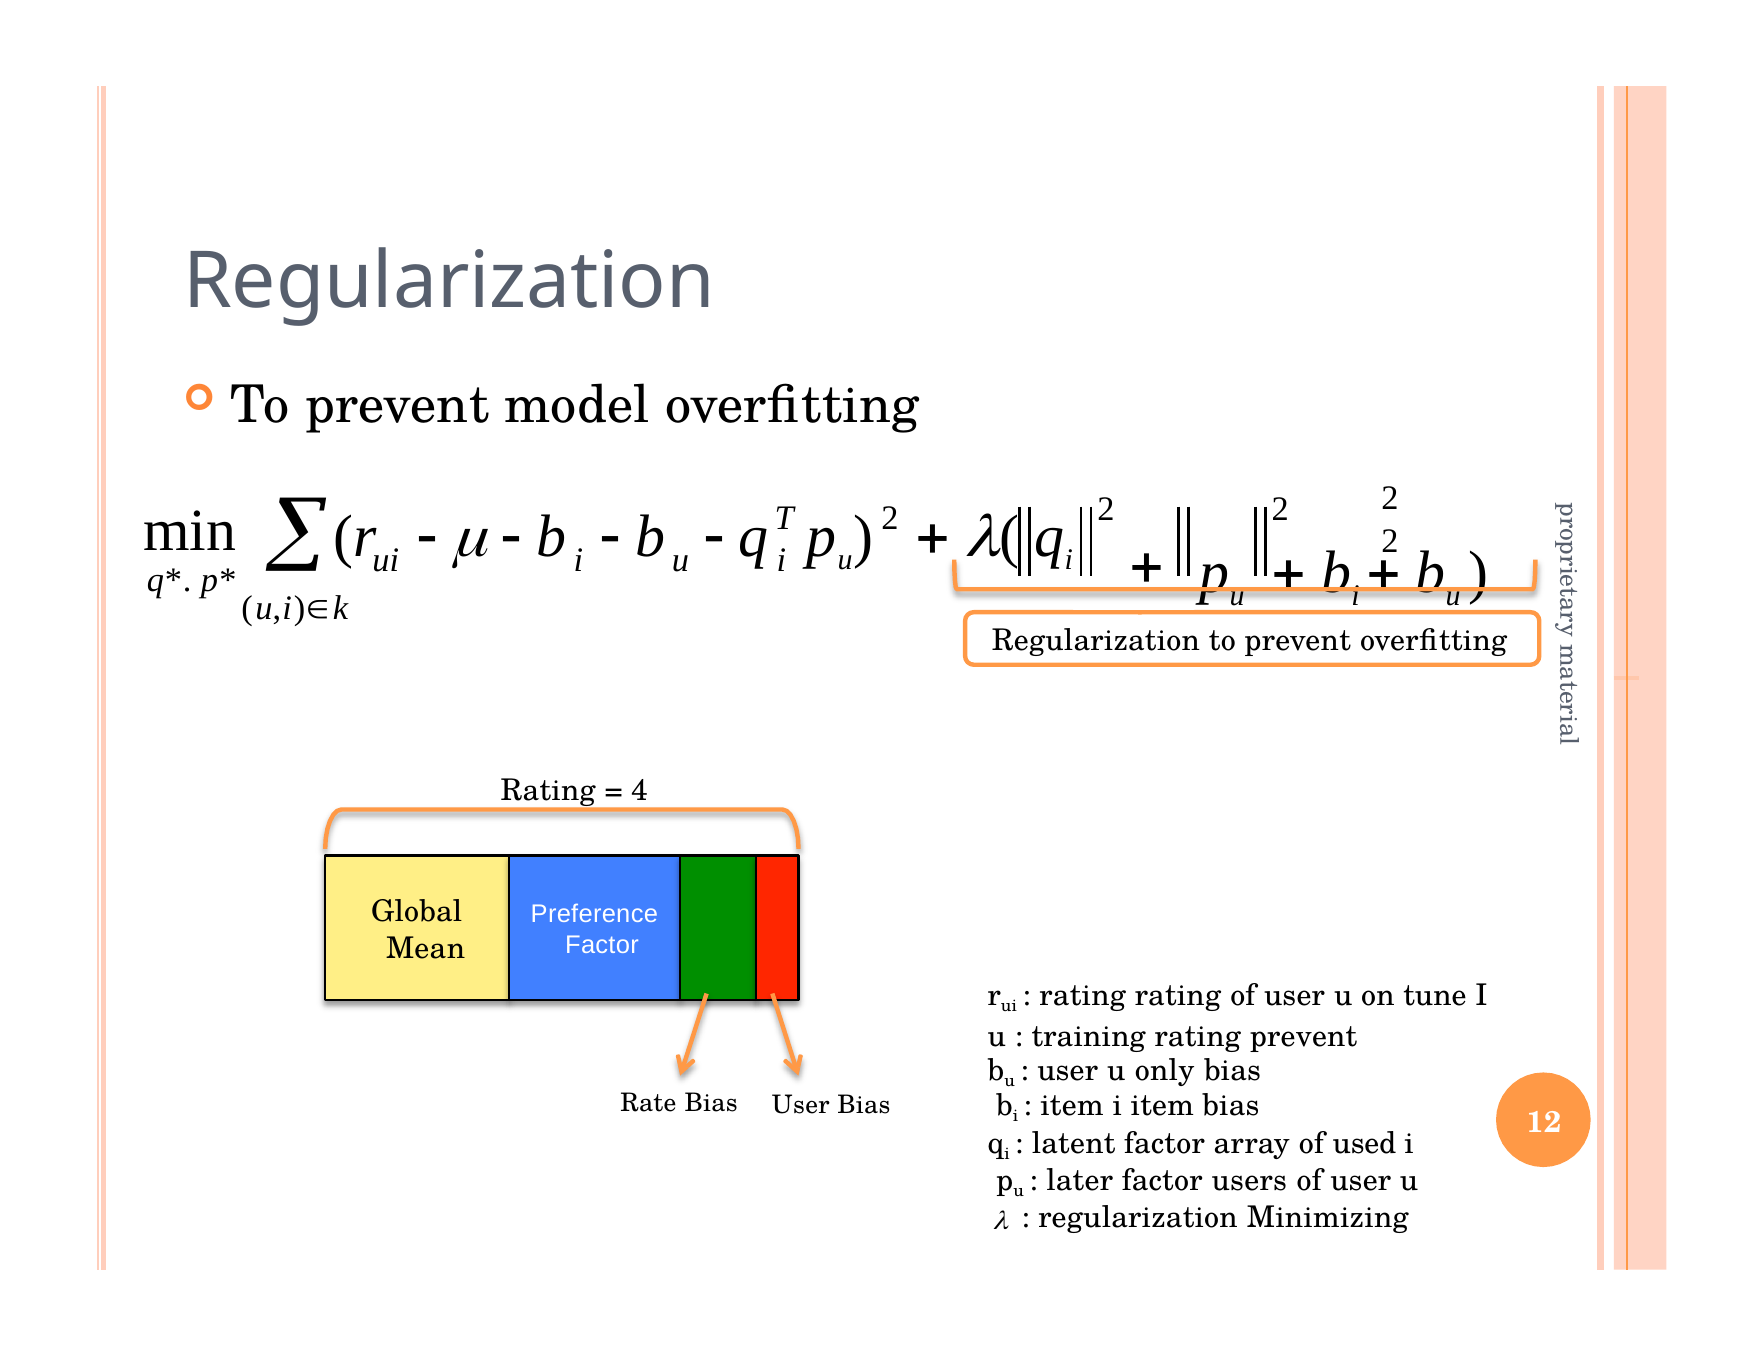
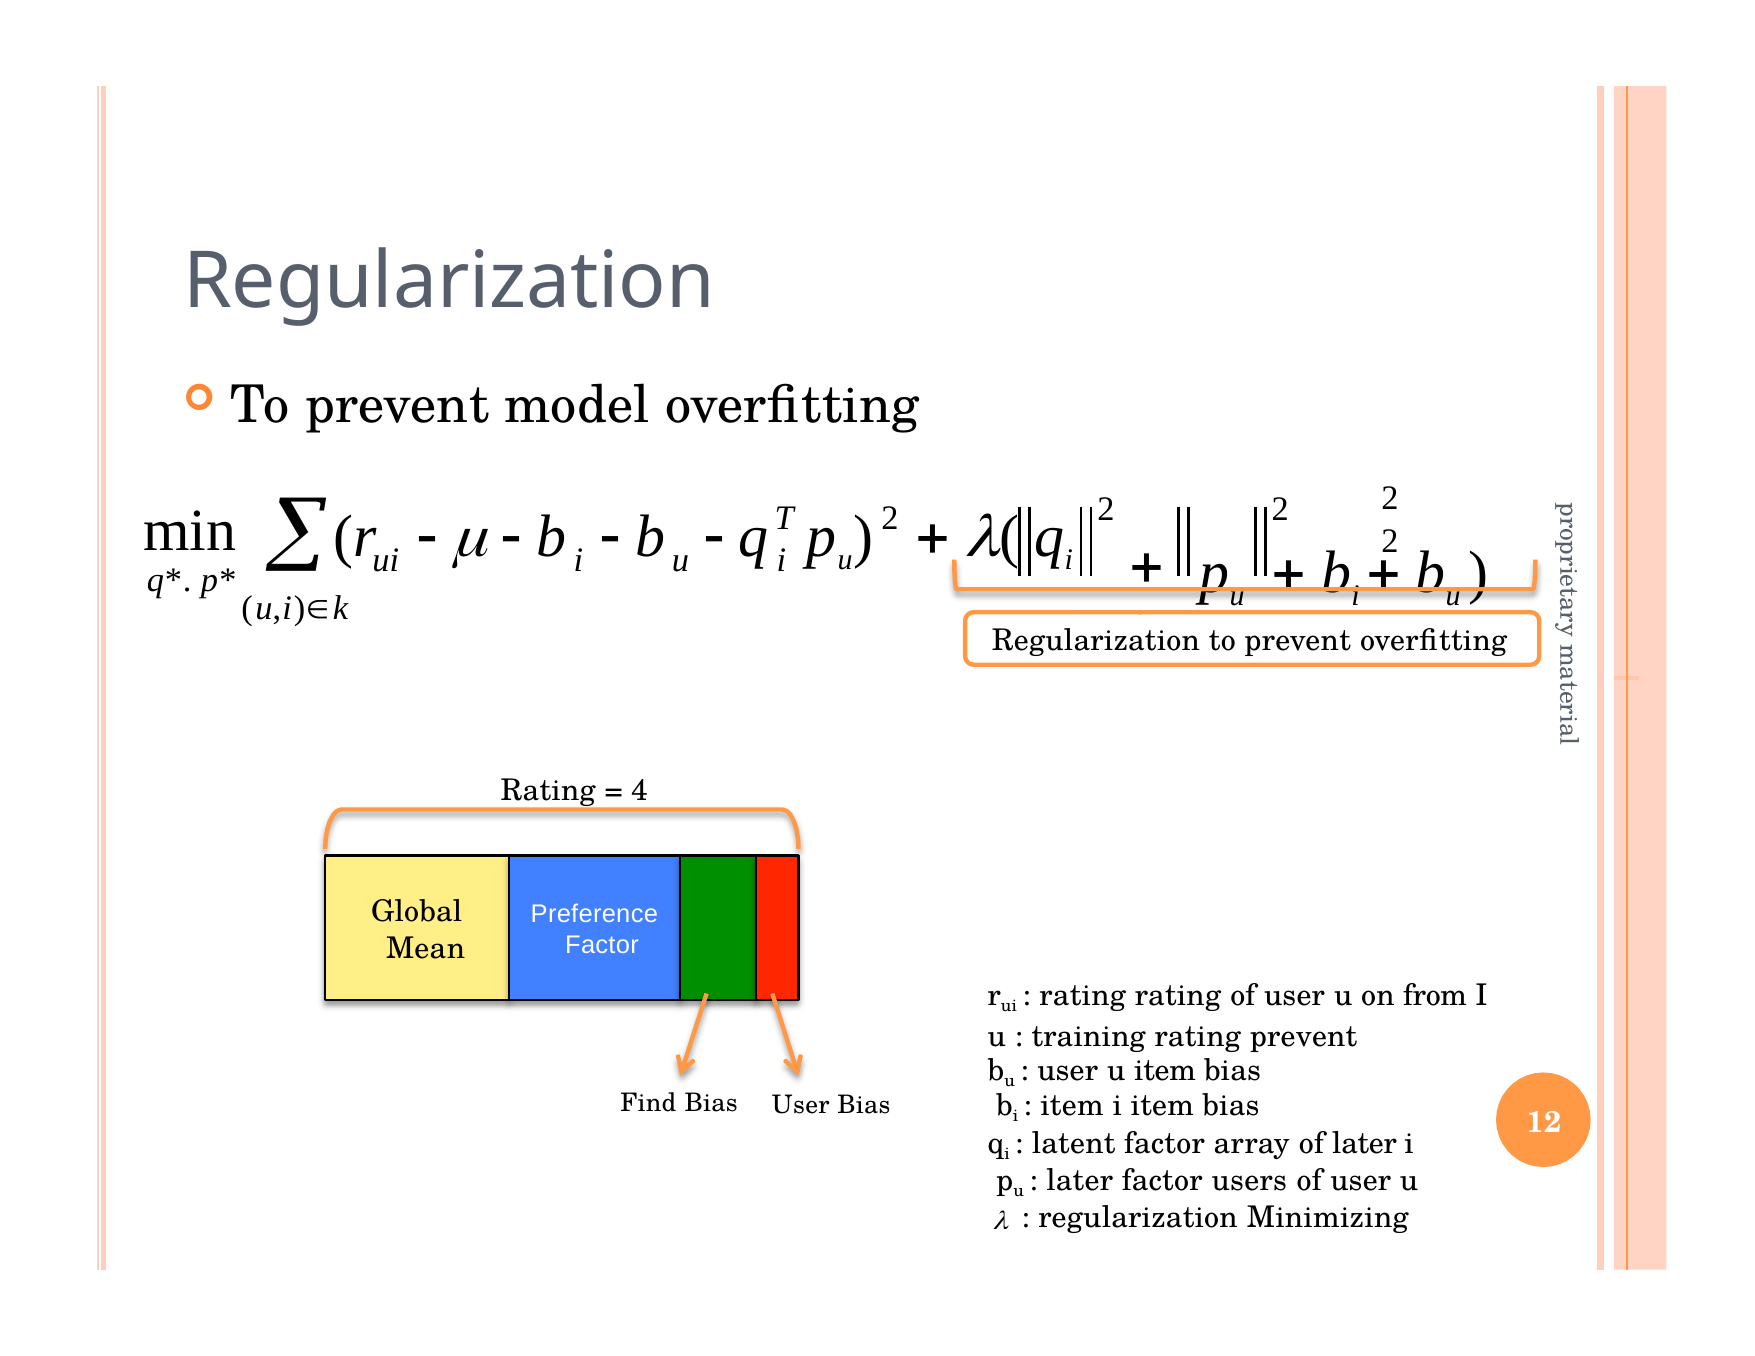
tune: tune -> from (1435, 996)
u only: only -> item (1165, 1071)
Rate: Rate -> Find (648, 1103)
of used: used -> later (1365, 1144)
